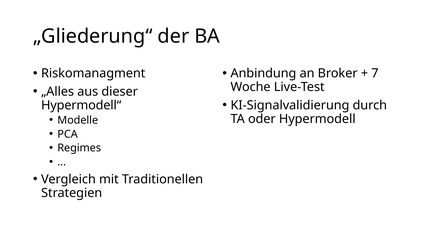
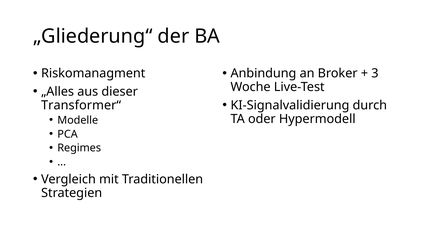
7: 7 -> 3 (375, 73)
Hypermodell“: Hypermodell“ -> Transformer“ (81, 105)
